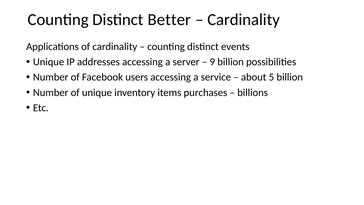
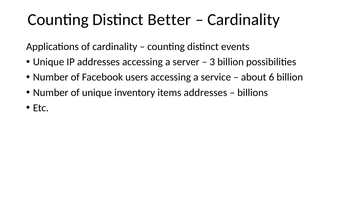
9: 9 -> 3 (212, 62)
5: 5 -> 6 (271, 77)
items purchases: purchases -> addresses (205, 92)
